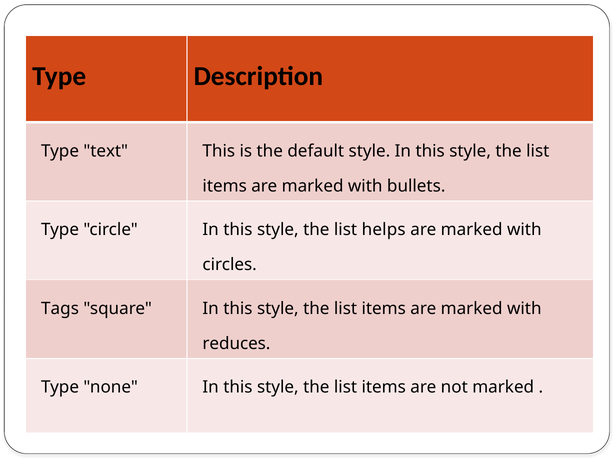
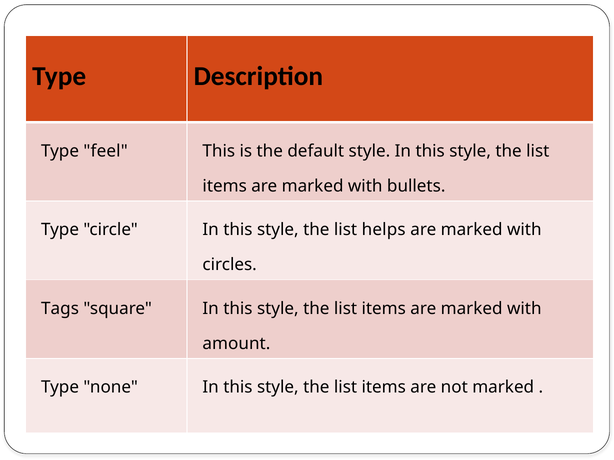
text: text -> feel (106, 151)
reduces: reduces -> amount (236, 344)
